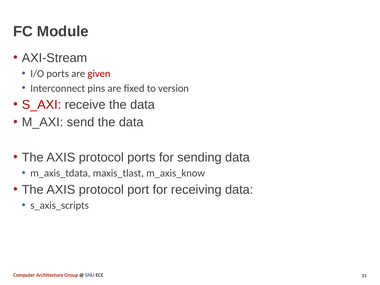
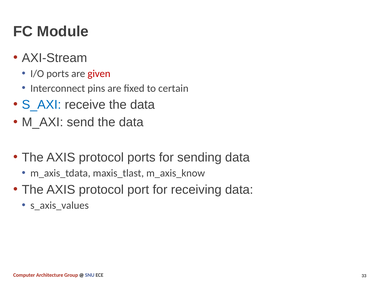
version: version -> certain (173, 88)
S_AXI colour: red -> blue (41, 105)
s_axis_scripts: s_axis_scripts -> s_axis_values (60, 205)
